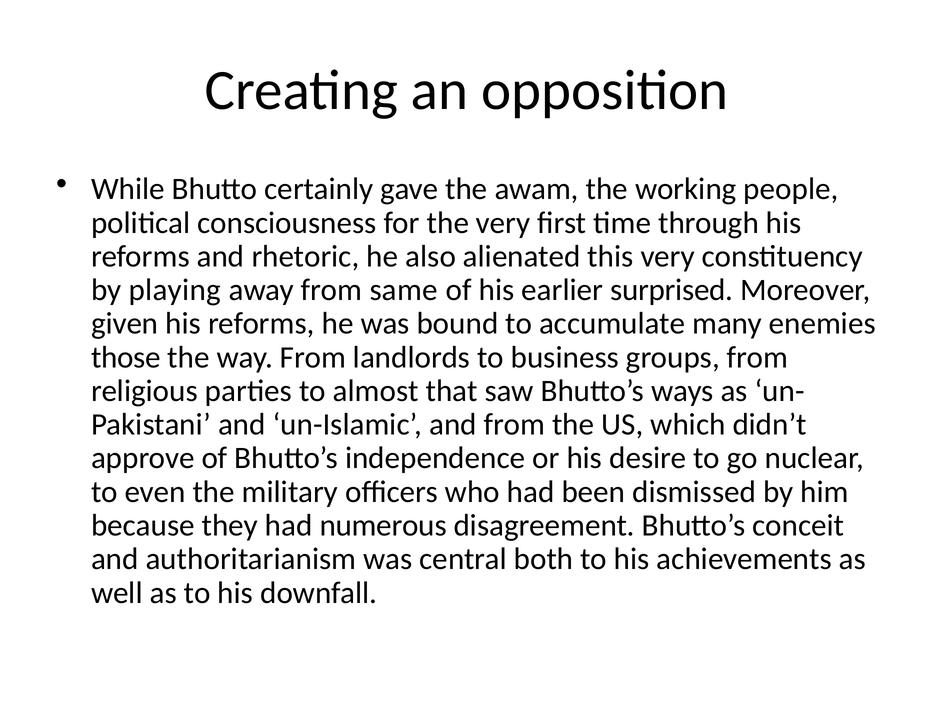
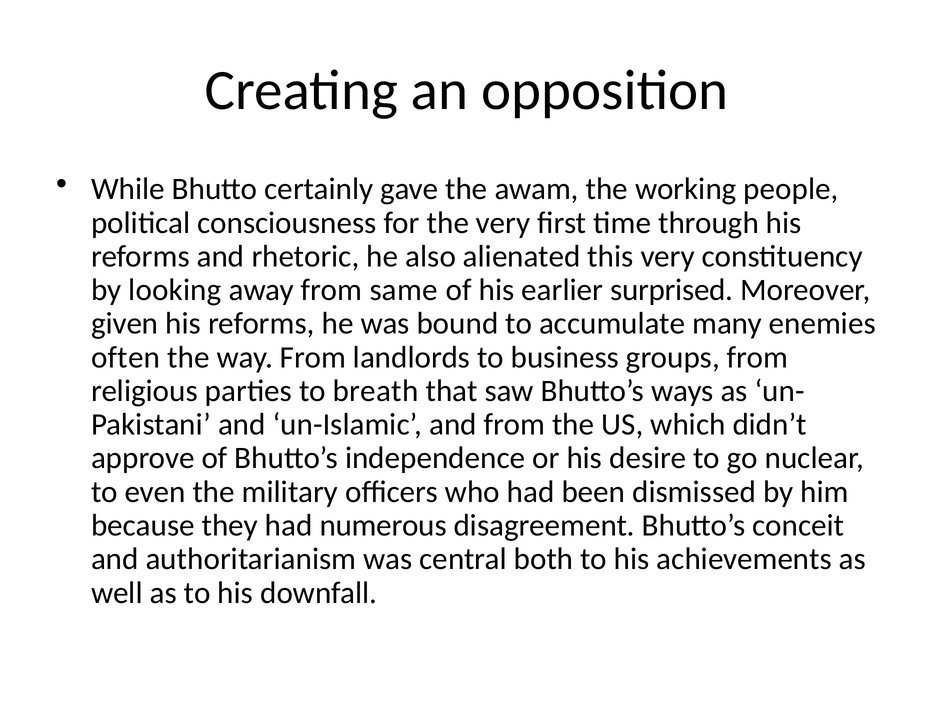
playing: playing -> looking (175, 290)
those: those -> often (126, 357)
almost: almost -> breath (376, 391)
